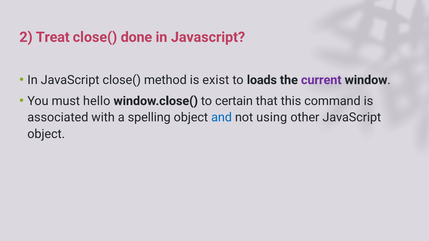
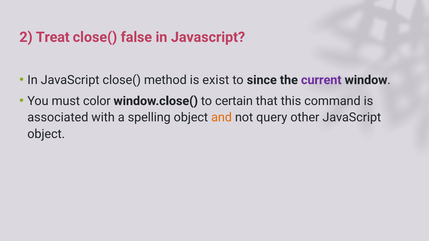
done: done -> false (136, 37)
loads: loads -> since (262, 80)
hello: hello -> color (97, 101)
and colour: blue -> orange (222, 118)
using: using -> query (272, 118)
